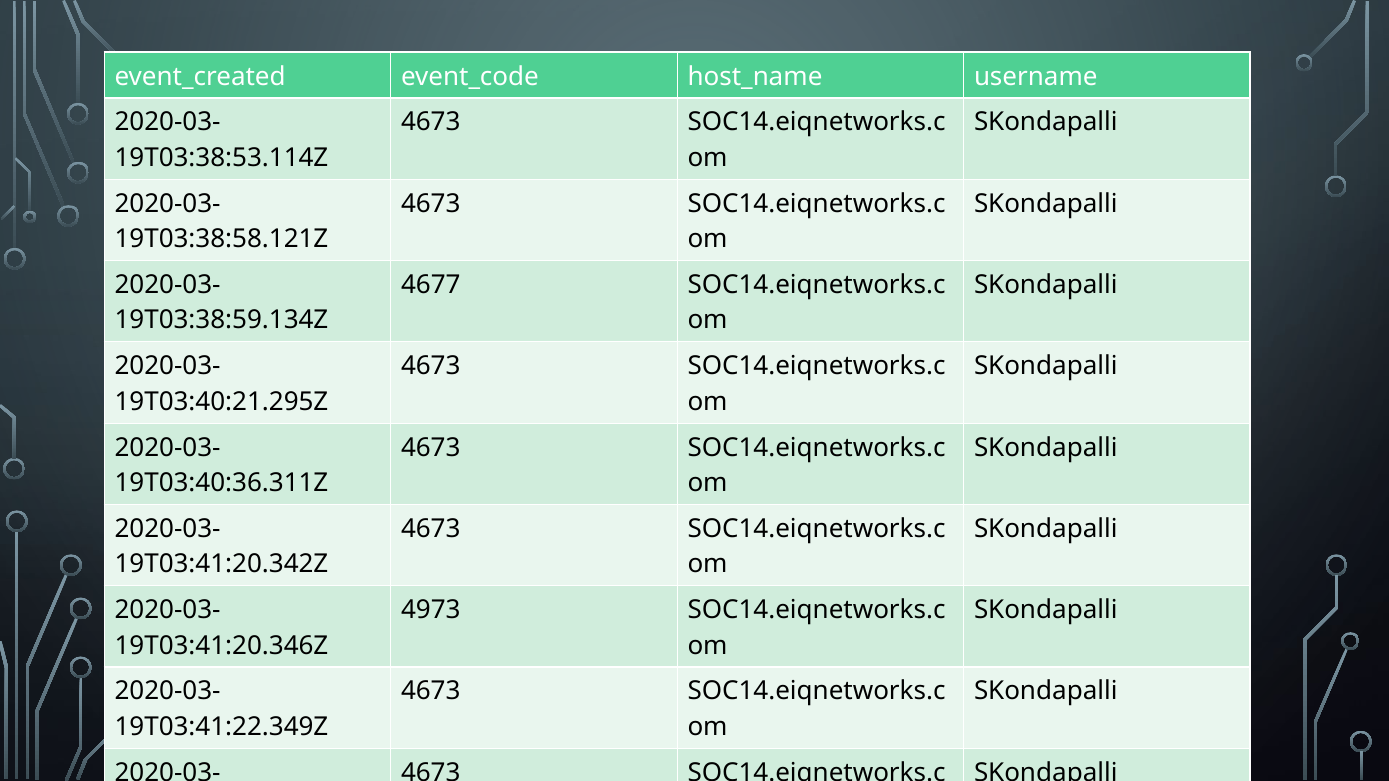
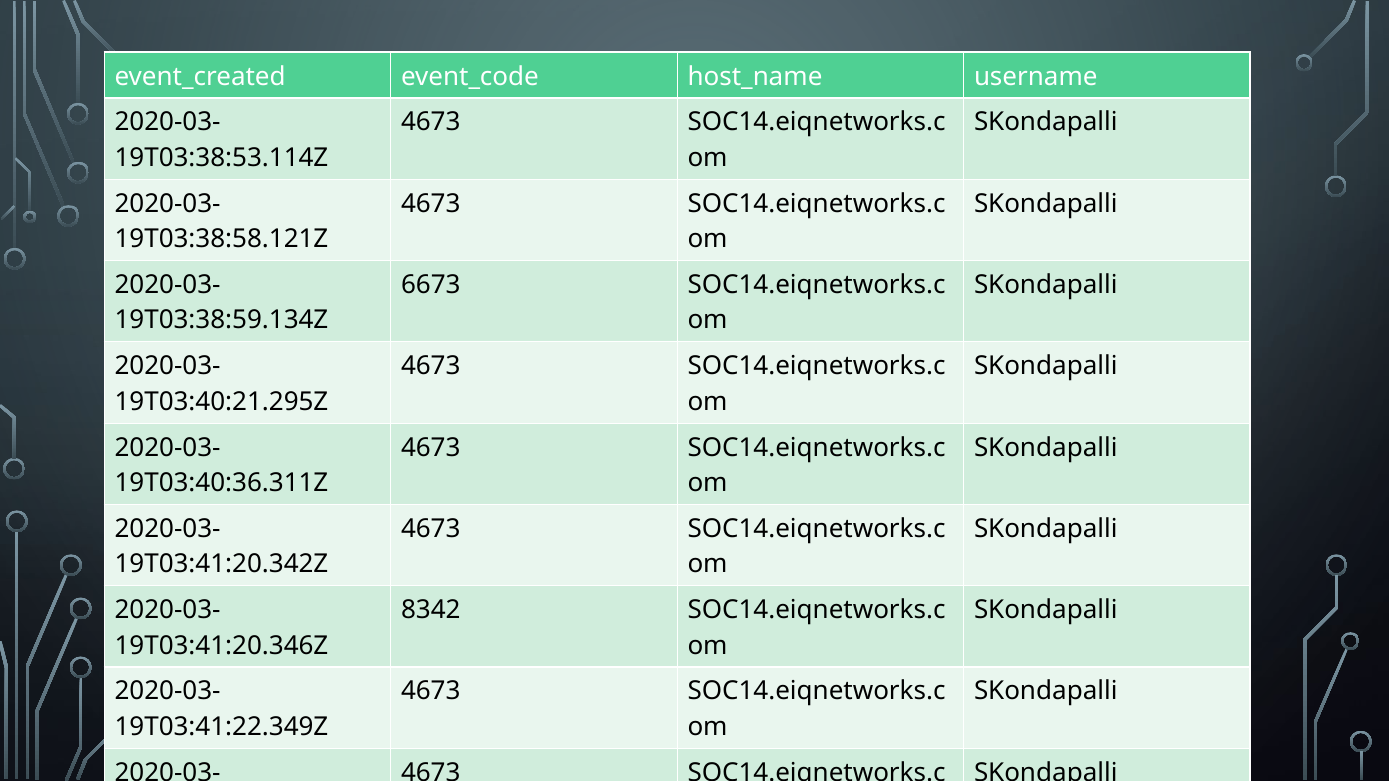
4677: 4677 -> 6673 (431, 285)
4973: 4973 -> 8342 (431, 610)
